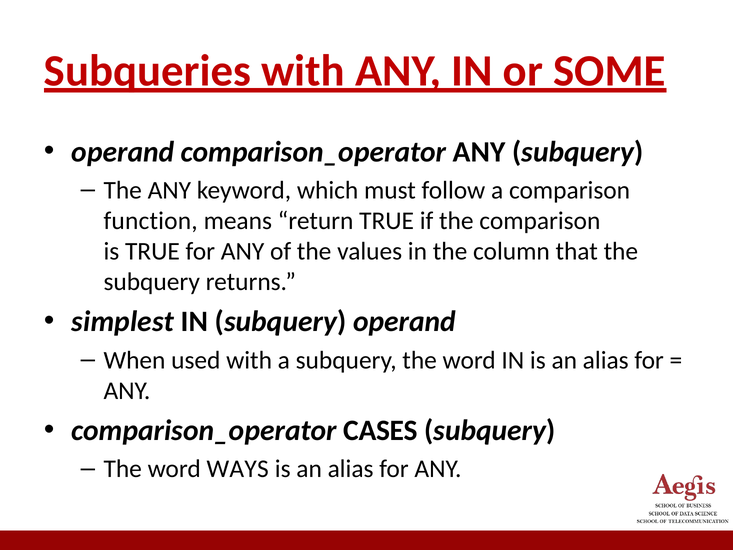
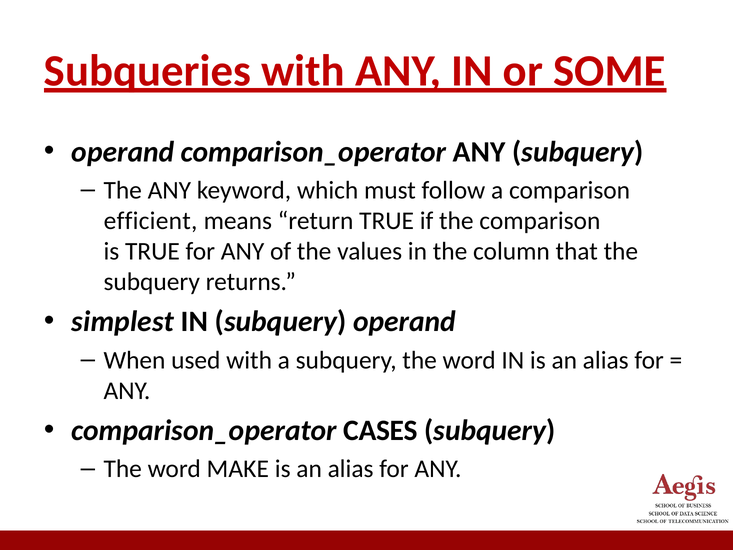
function: function -> efficient (151, 221)
WAYS: WAYS -> MAKE (238, 469)
